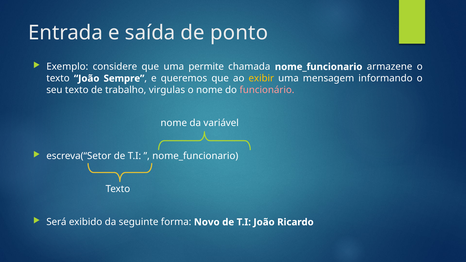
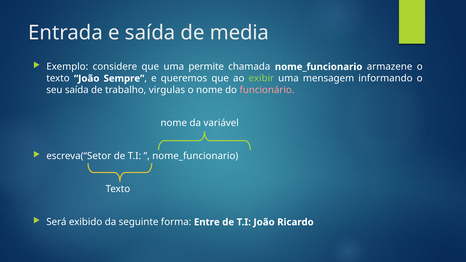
ponto: ponto -> media (239, 33)
exibir colour: yellow -> light green (261, 78)
seu texto: texto -> saída (77, 90)
Novo: Novo -> Entre (207, 222)
